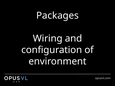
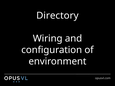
Packages: Packages -> Directory (57, 16)
